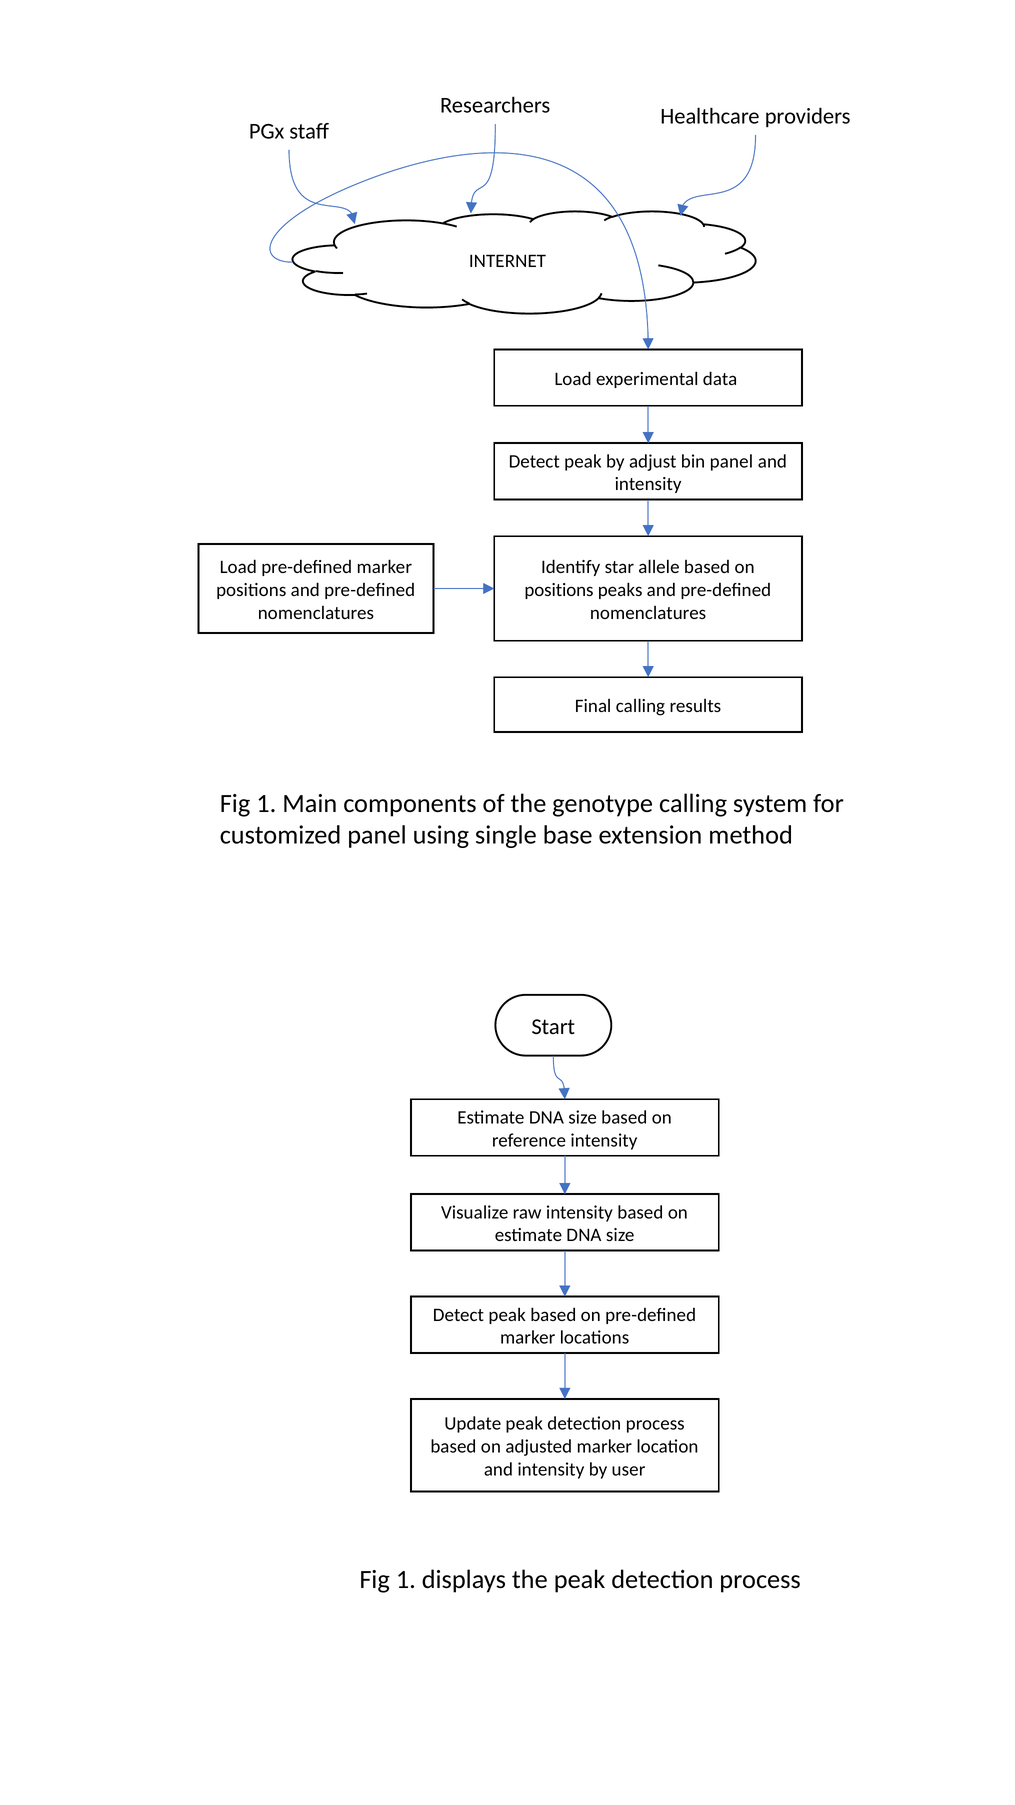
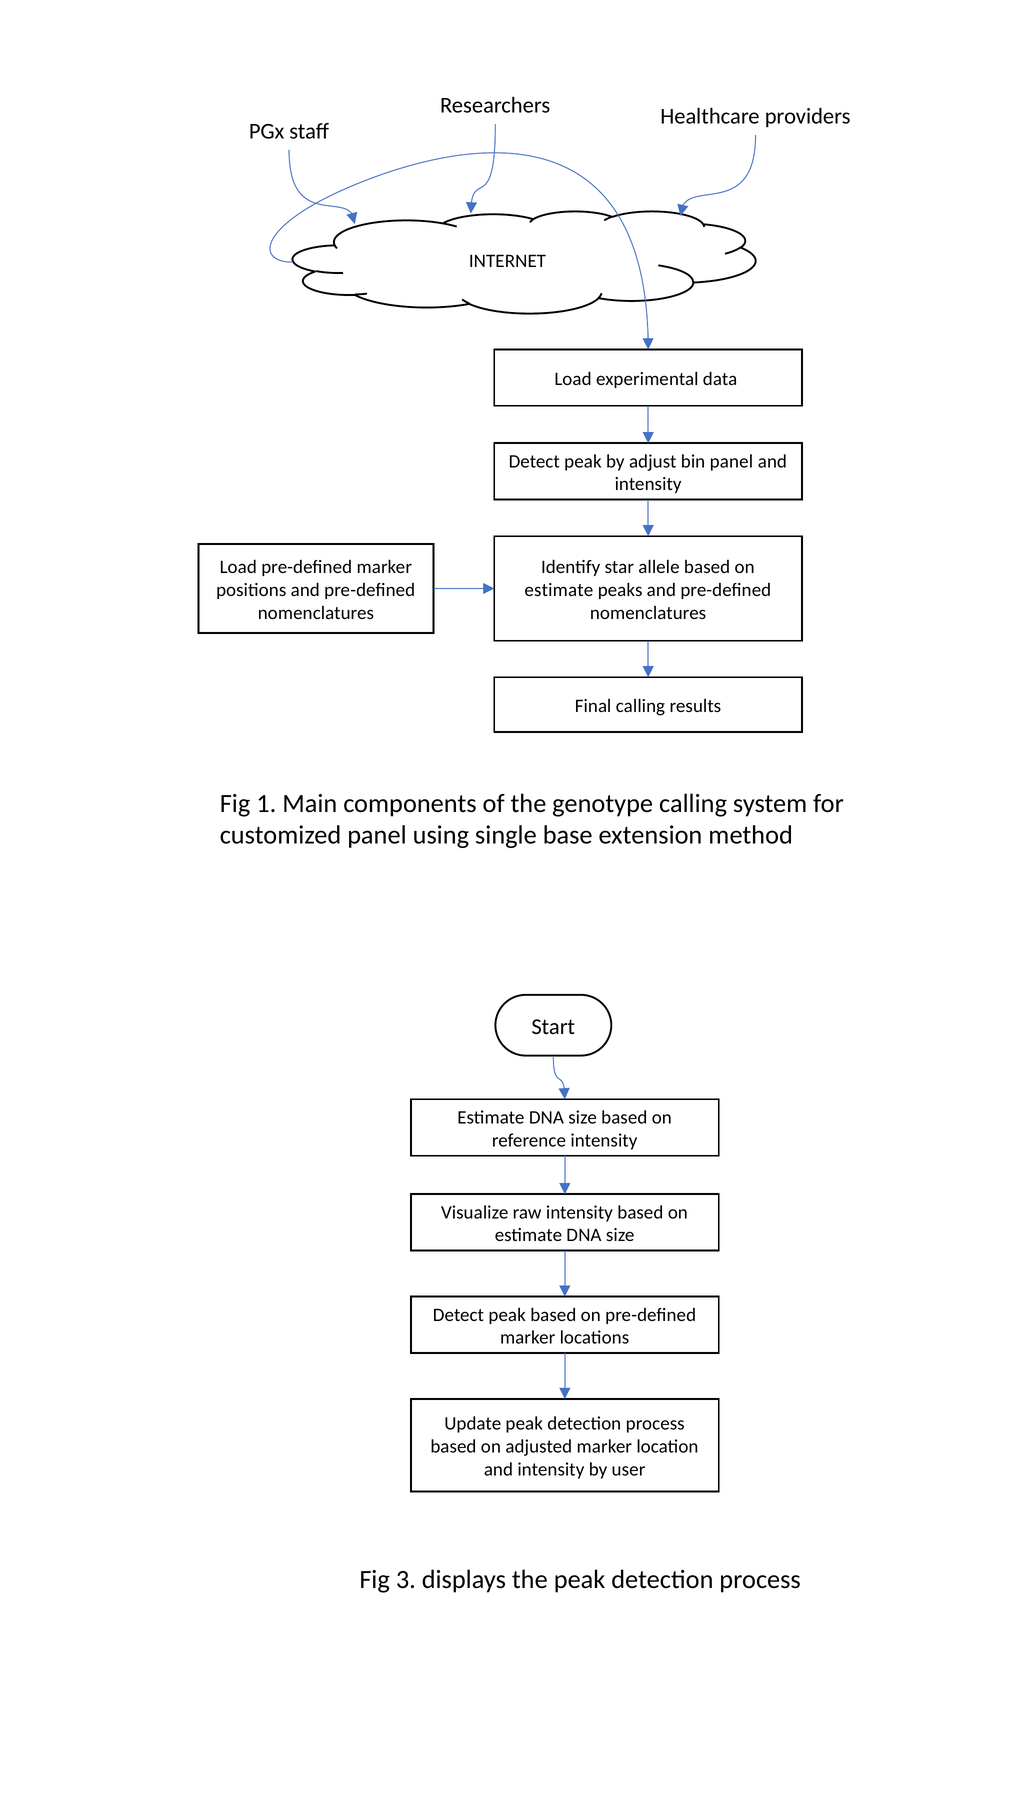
positions: positions -> estimate (559, 590)
1: 1 -> 3 (406, 1579)
